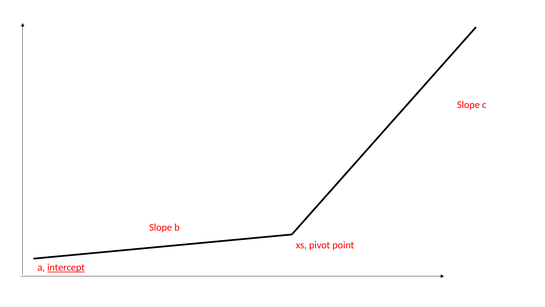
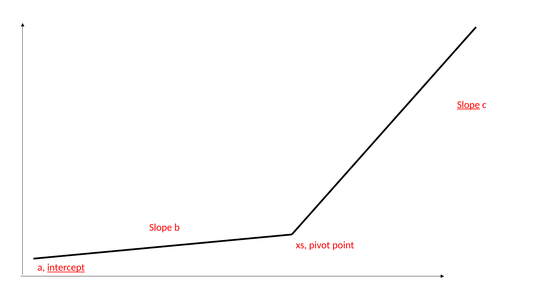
Slope underline: none -> present (468, 104)
